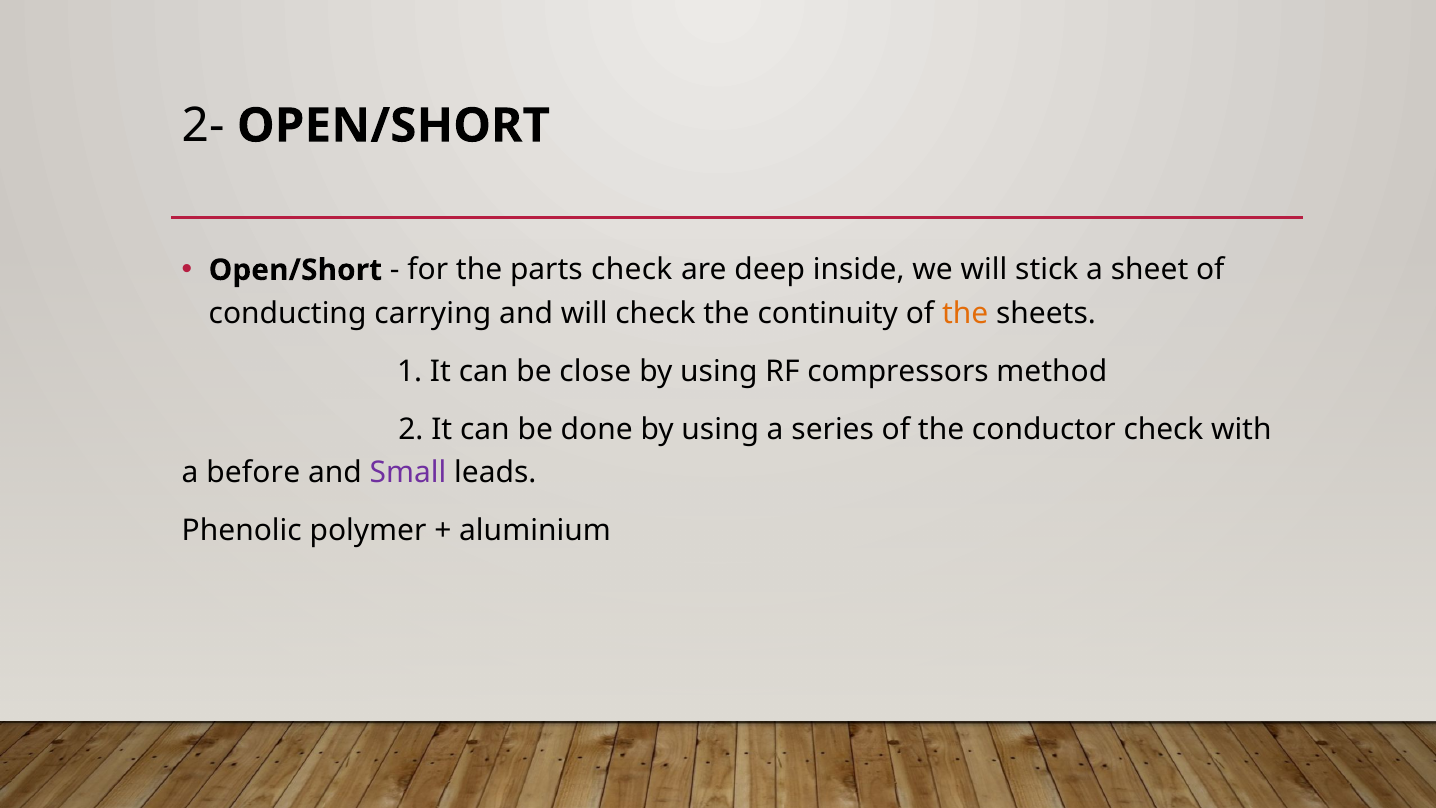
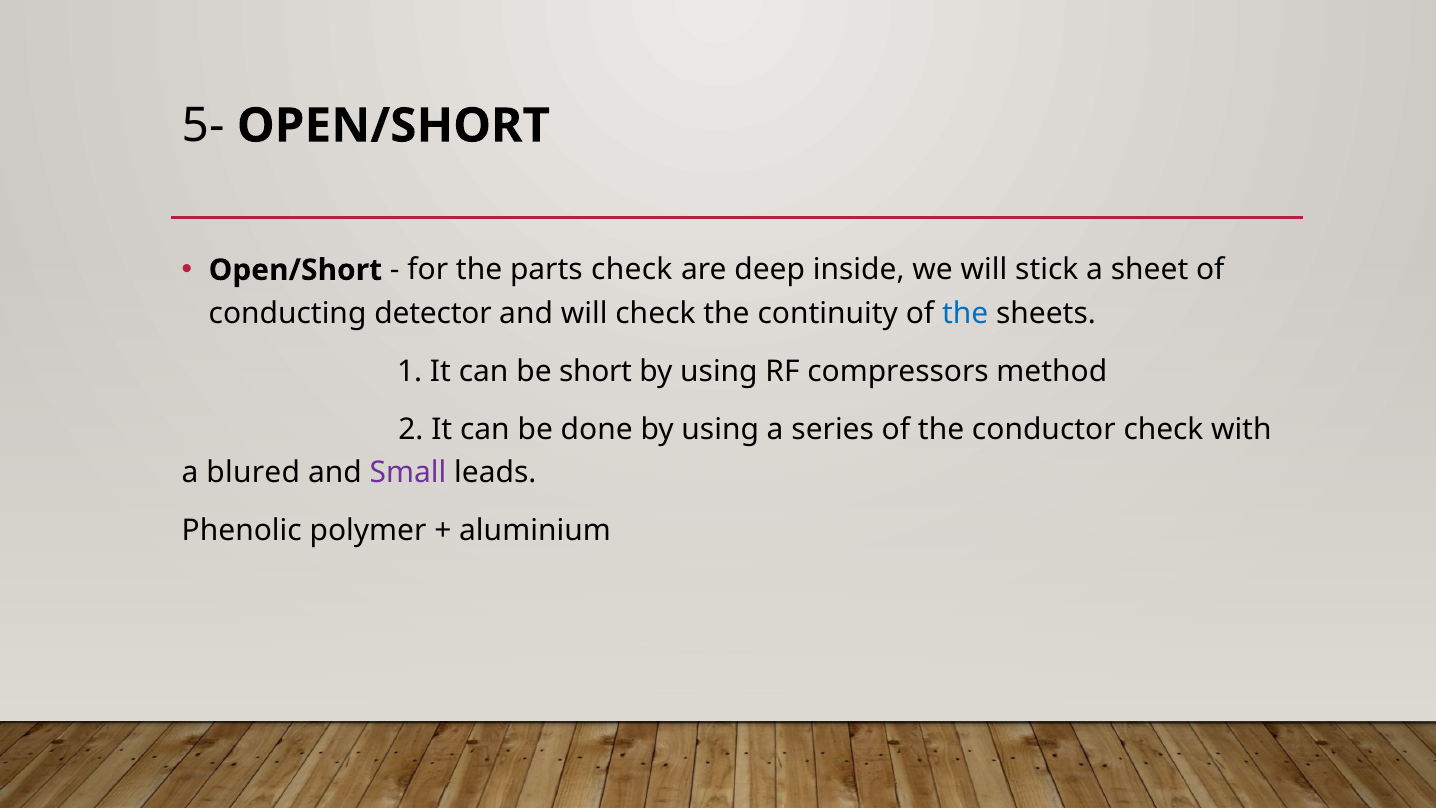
2-: 2- -> 5- (203, 126)
carrying: carrying -> detector (433, 313)
the colour: orange -> blue (965, 313)
close: close -> short (596, 371)
before: before -> blured (253, 472)
